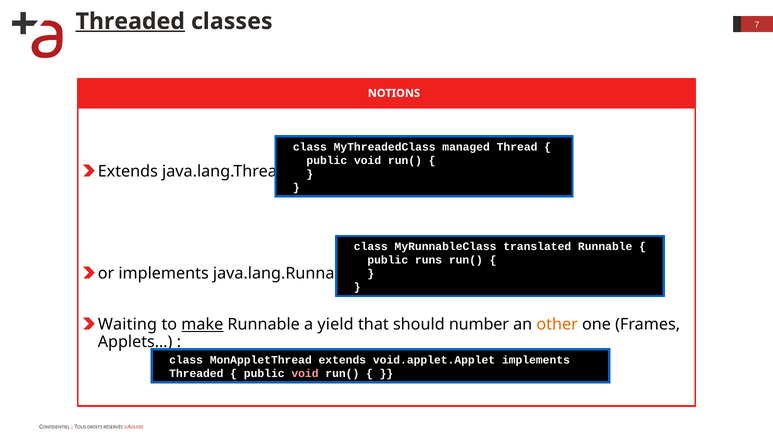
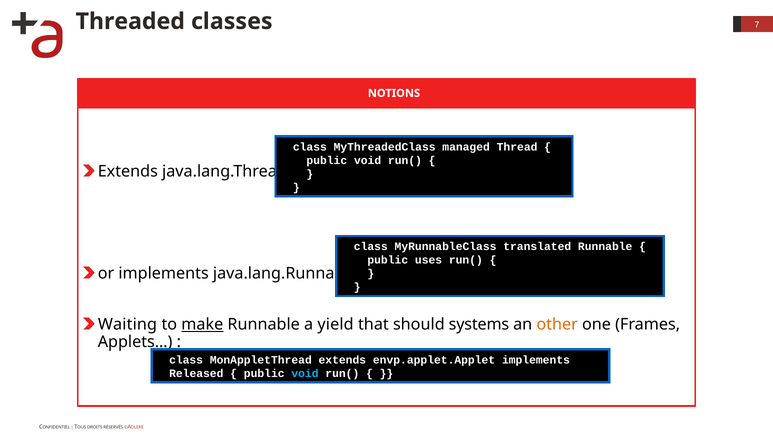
Threaded underline: present -> none (130, 21)
runs: runs -> uses (429, 260)
number: number -> systems (479, 324)
void.applet.Applet: void.applet.Applet -> envp.applet.Applet (434, 360)
Threaded: Threaded -> Released (196, 373)
void colour: pink -> light blue (305, 373)
